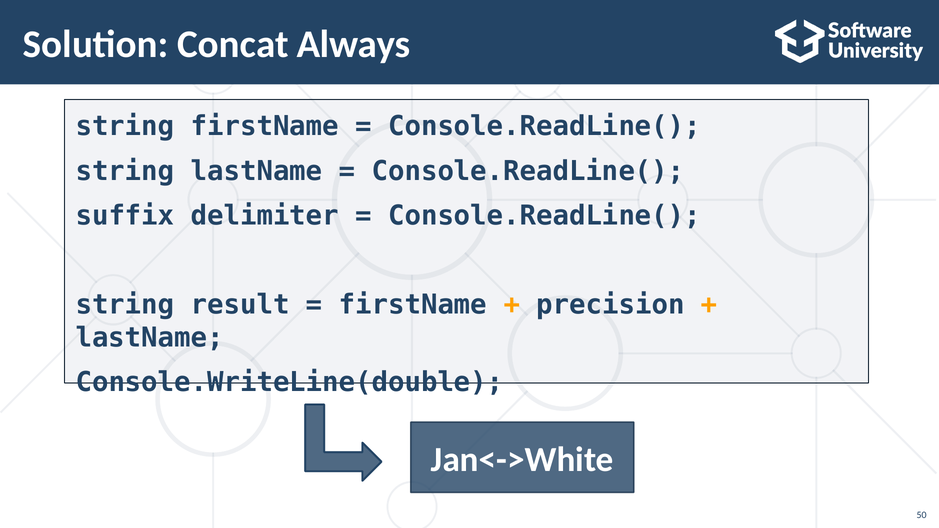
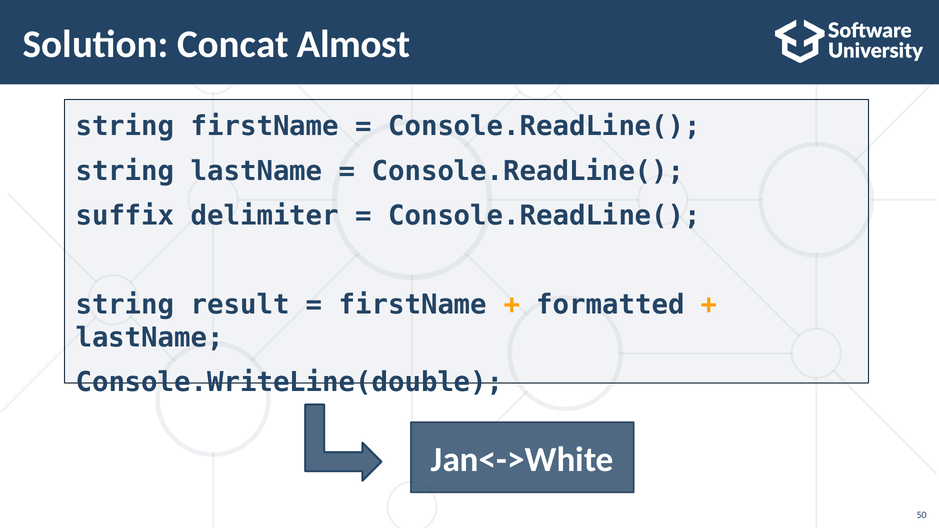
Always: Always -> Almost (354, 44)
precision: precision -> formatted (611, 305)
